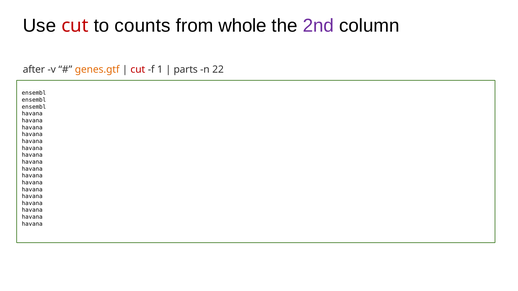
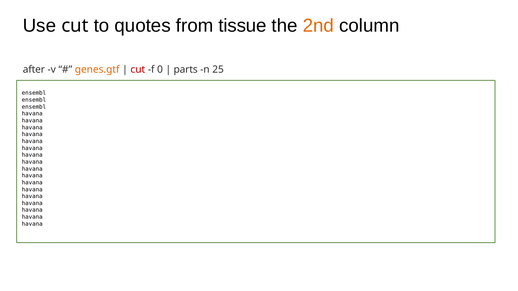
cut colour: red -> black (75, 26)
counts: counts -> quotes (143, 26)
whole: whole -> tissue (243, 26)
2nd colour: purple -> orange (318, 26)
1: 1 -> 0 (160, 70)
22: 22 -> 25 (218, 70)
